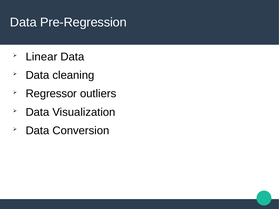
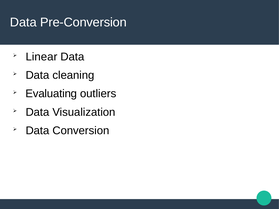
Pre-Regression: Pre-Regression -> Pre-Conversion (83, 22)
Regressor: Regressor -> Evaluating (51, 94)
